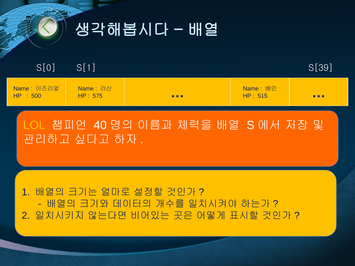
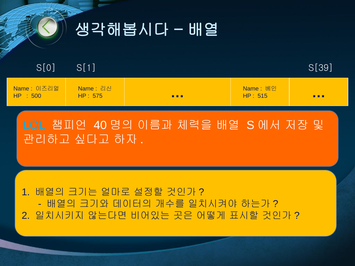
LOL colour: yellow -> light blue (34, 125)
